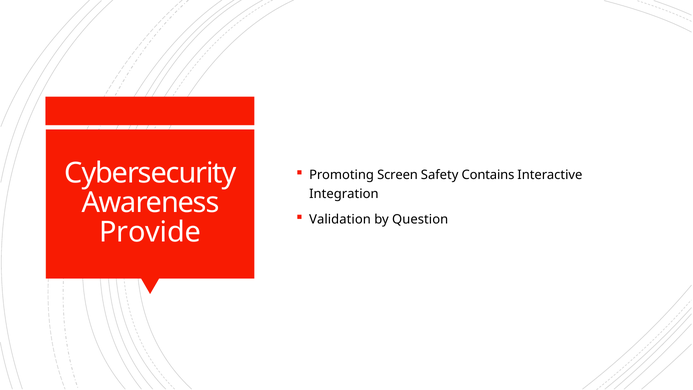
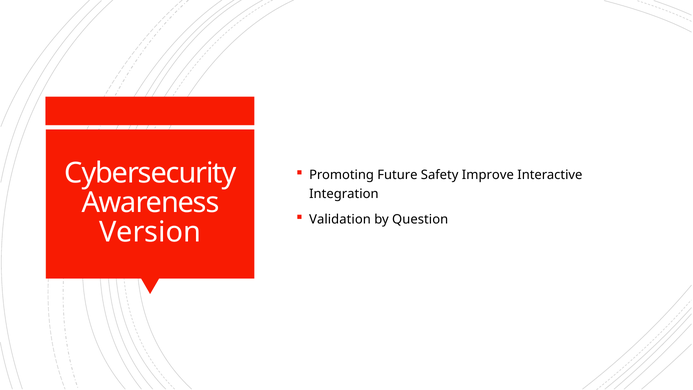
Screen: Screen -> Future (397, 175)
Contains: Contains -> Improve (488, 175)
Provide: Provide -> Version (150, 232)
